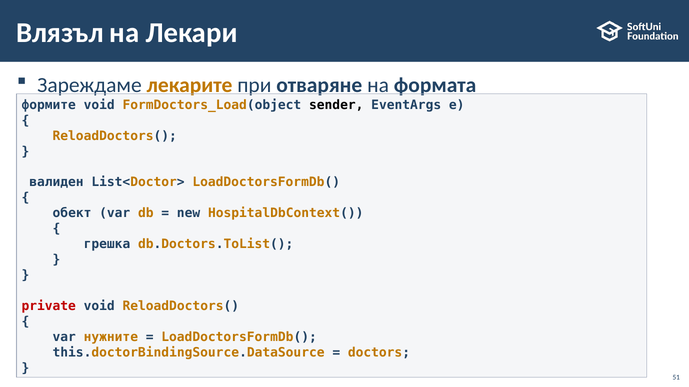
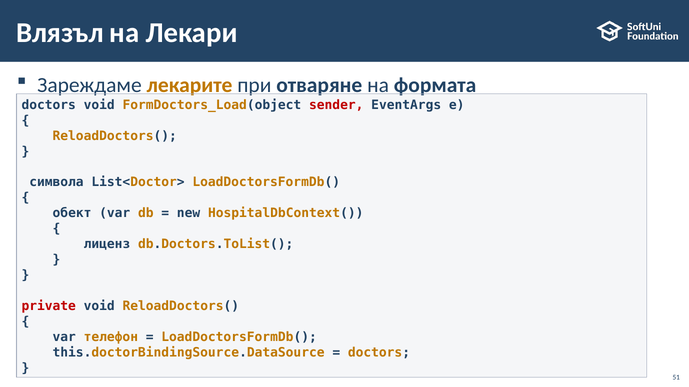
формите: формите -> doctors (49, 105)
sender colour: black -> red (336, 105)
валиден: валиден -> символа (56, 182)
грешка: грешка -> лиценз (107, 244)
нужните: нужните -> телефон (111, 338)
